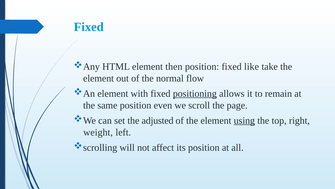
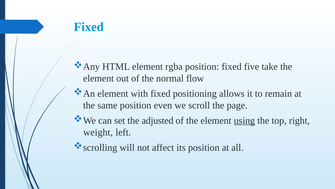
then: then -> rgba (174, 66)
like: like -> five (252, 66)
positioning underline: present -> none (195, 93)
